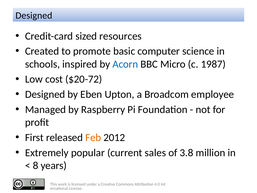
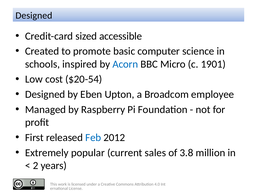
resources: resources -> accessible (121, 36)
1987: 1987 -> 1901 (213, 64)
$20-72: $20-72 -> $20-54 (84, 79)
Feb colour: orange -> blue (93, 137)
8: 8 -> 2 (36, 165)
